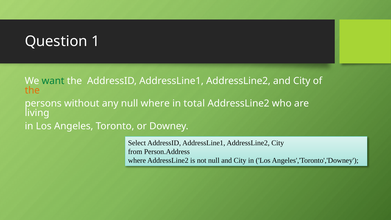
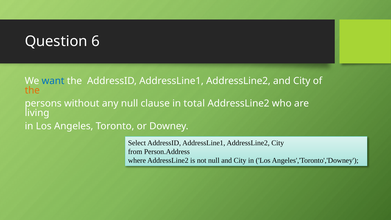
1: 1 -> 6 (96, 41)
want colour: green -> blue (53, 81)
null where: where -> clause (155, 103)
